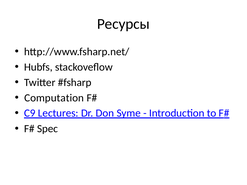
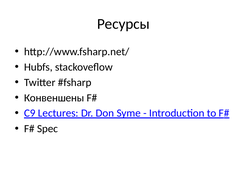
Computation: Computation -> Конвеншены (54, 98)
